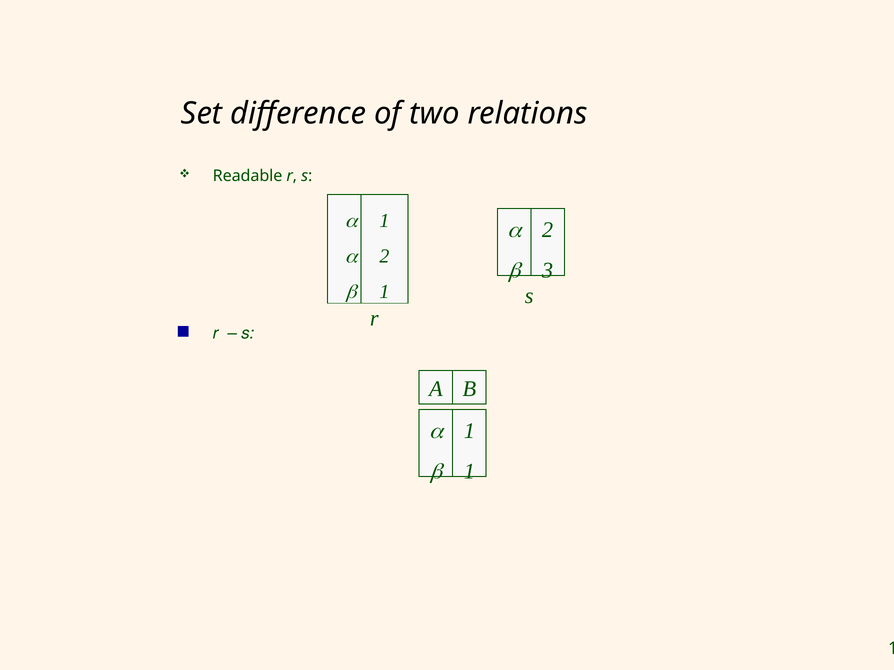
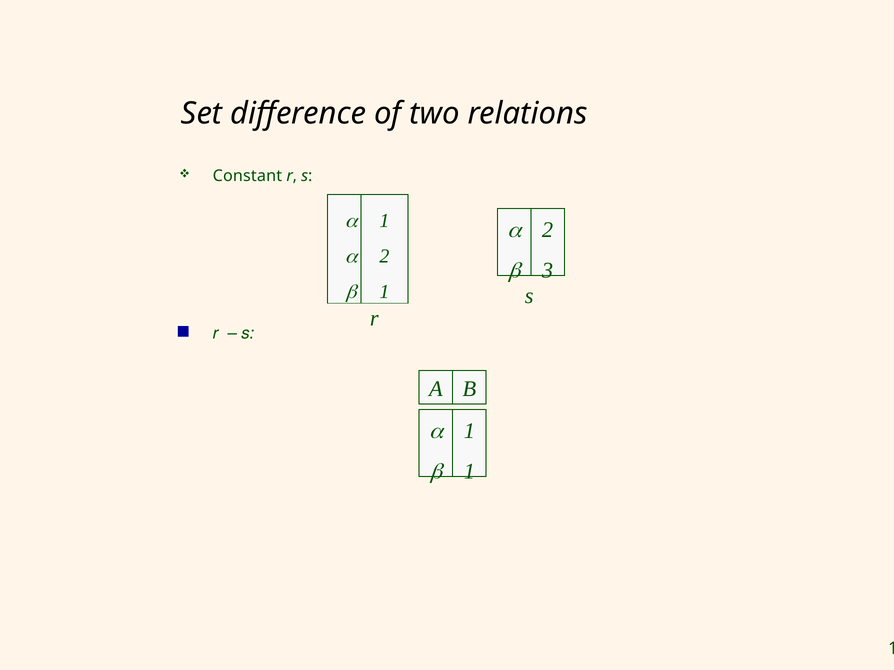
Readable: Readable -> Constant (247, 176)
